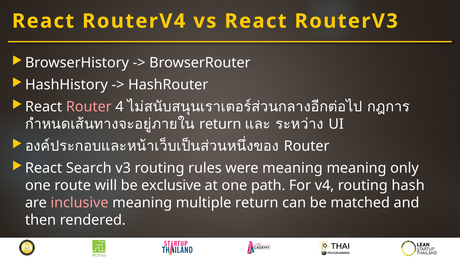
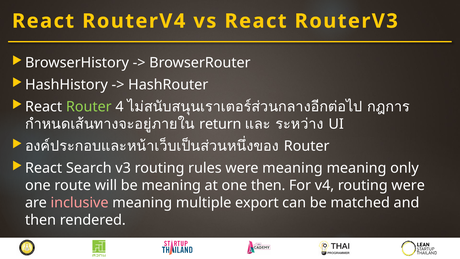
Router colour: pink -> light green (89, 107)
be exclusive: exclusive -> meaning (171, 185)
one path: path -> then (268, 185)
routing hash: hash -> were (408, 185)
multiple return: return -> export (257, 203)
